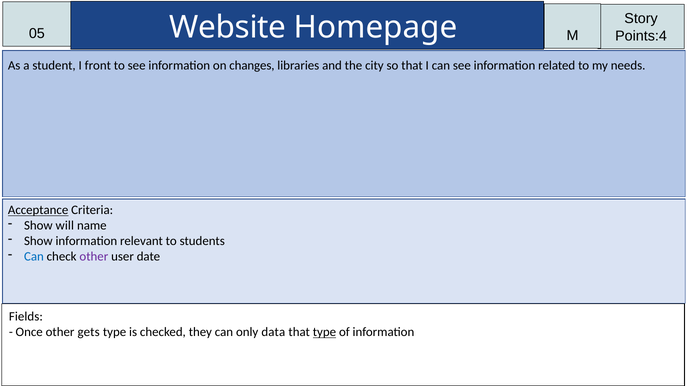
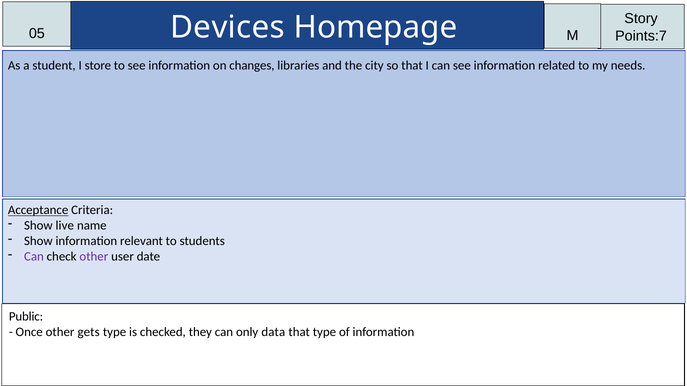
Website: Website -> Devices (227, 27)
Points:4: Points:4 -> Points:7 (641, 36)
front: front -> store (98, 66)
will: will -> live (65, 226)
Can colour: blue -> purple (34, 257)
Fields: Fields -> Public (26, 317)
type underline: present -> none (324, 333)
